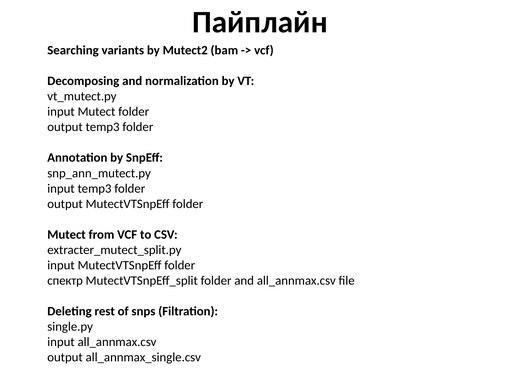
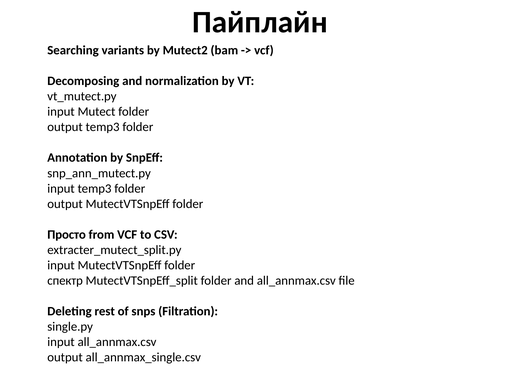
Mutect: Mutect -> Просто (67, 235)
